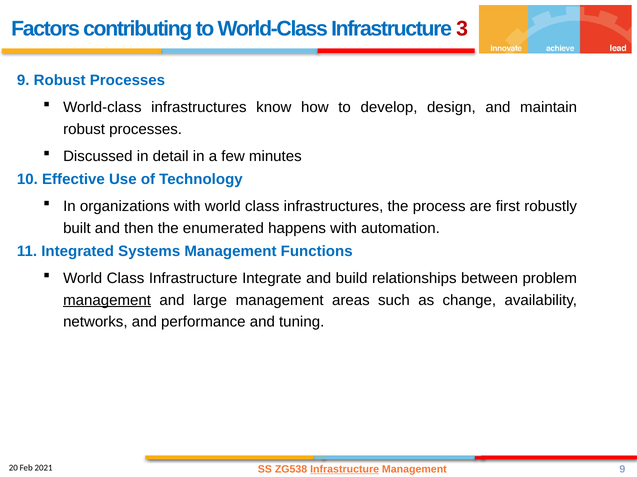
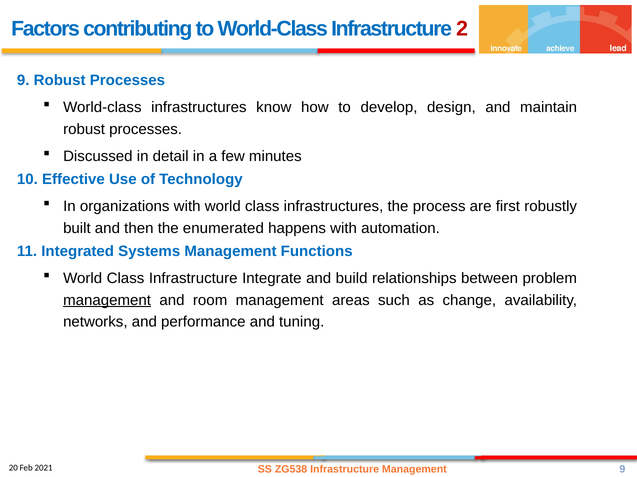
3: 3 -> 2 (462, 29)
large: large -> room (210, 301)
Infrastructure underline: present -> none (345, 470)
